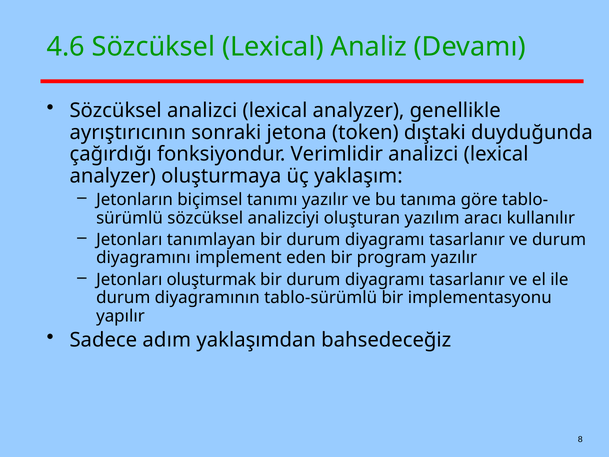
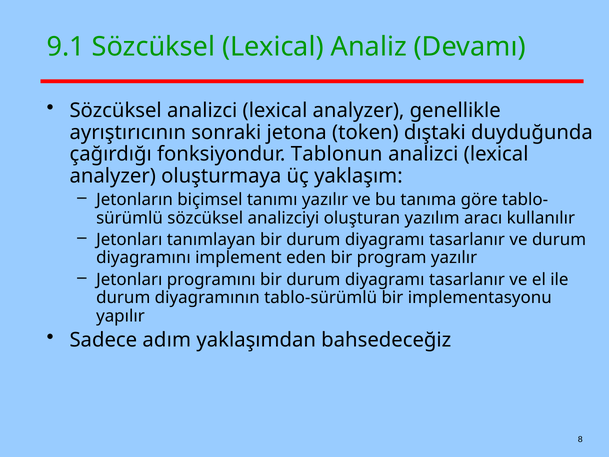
4.6: 4.6 -> 9.1 (66, 47)
Verimlidir: Verimlidir -> Tablonun (337, 154)
oluşturmak: oluşturmak -> programını (211, 279)
